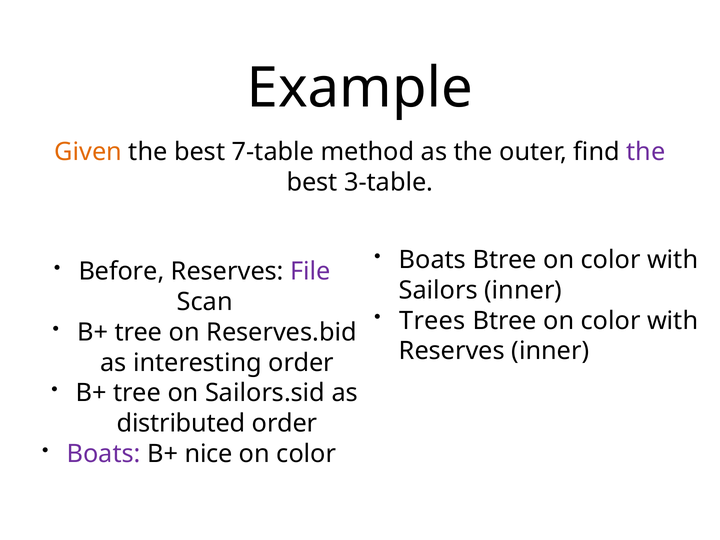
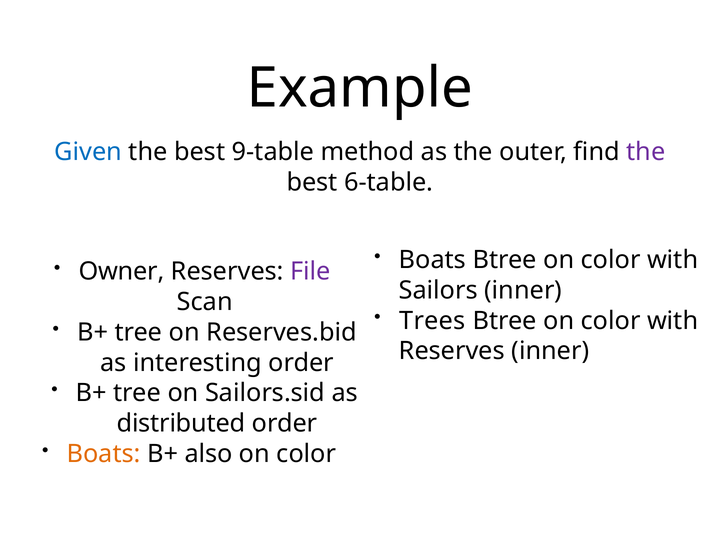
Given colour: orange -> blue (88, 152)
7-table: 7-table -> 9-table (273, 152)
3-table: 3-table -> 6-table (389, 182)
Before: Before -> Owner (122, 272)
Boats colour: purple -> orange (104, 454)
nice: nice -> also (209, 454)
